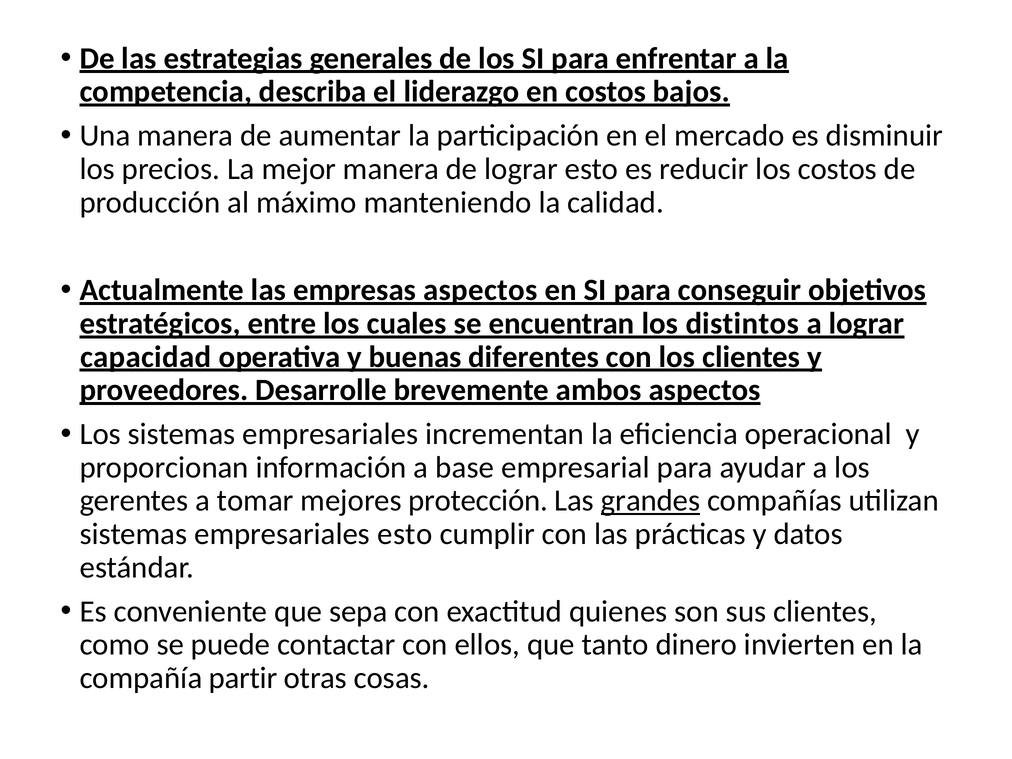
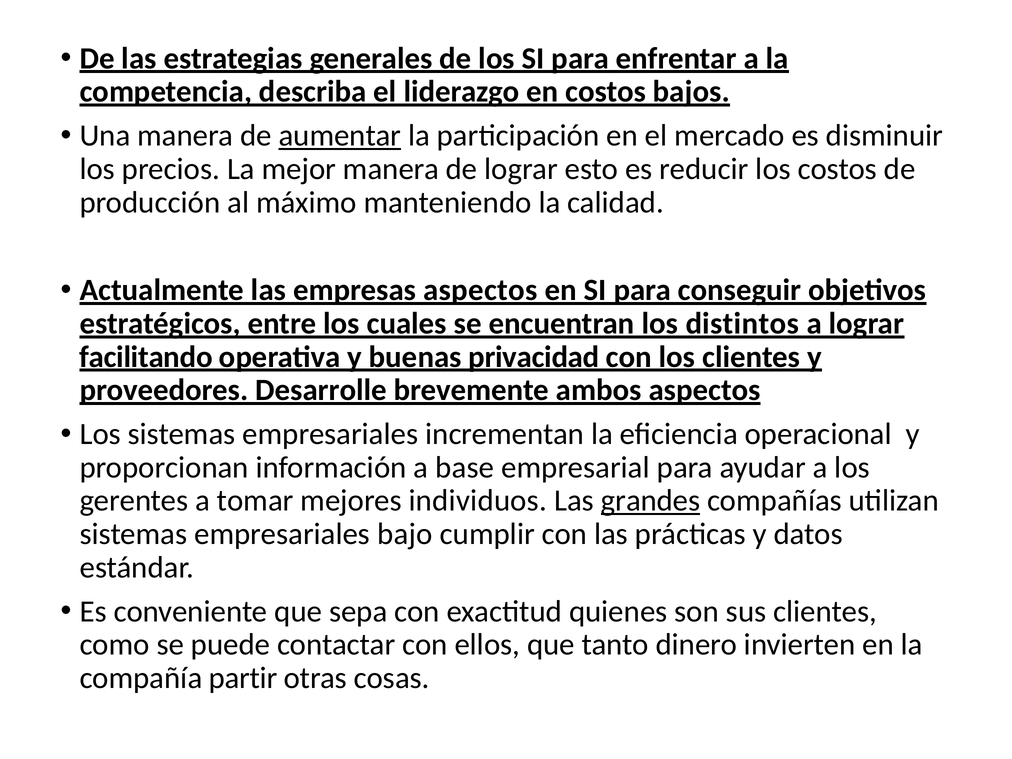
aumentar underline: none -> present (340, 136)
capacidad: capacidad -> facilitando (146, 357)
diferentes: diferentes -> privacidad (534, 357)
protección: protección -> individuos (478, 501)
empresariales esto: esto -> bajo (405, 534)
